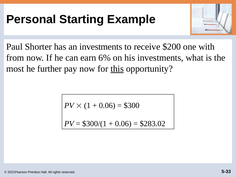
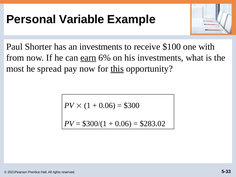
Starting: Starting -> Variable (82, 19)
$200: $200 -> $100 (172, 47)
earn underline: none -> present (88, 58)
further: further -> spread (49, 69)
